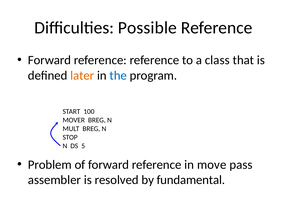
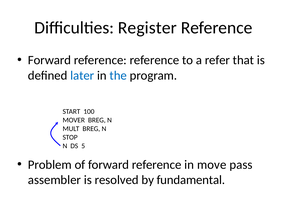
Possible: Possible -> Register (147, 28)
class: class -> refer (217, 60)
later colour: orange -> blue (82, 76)
